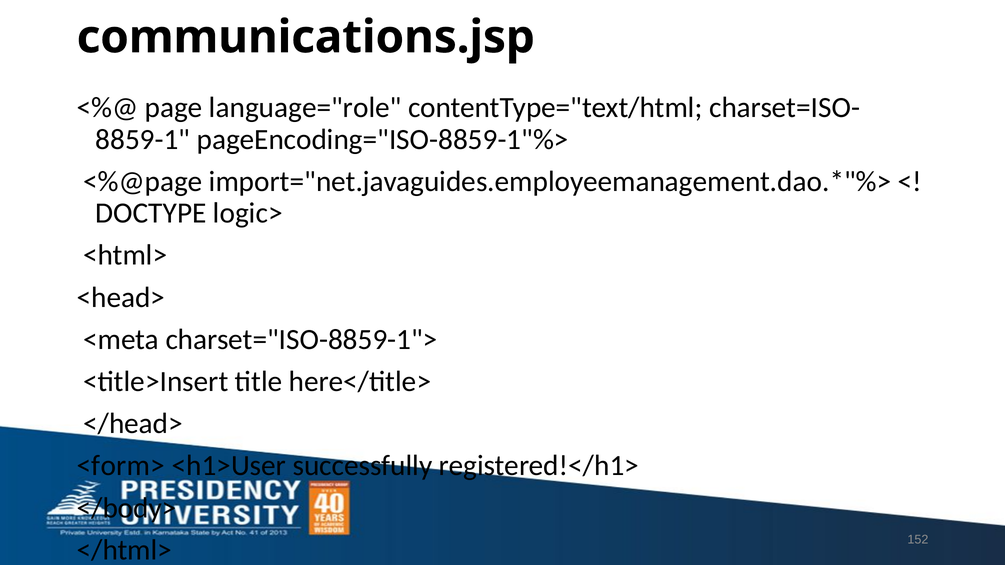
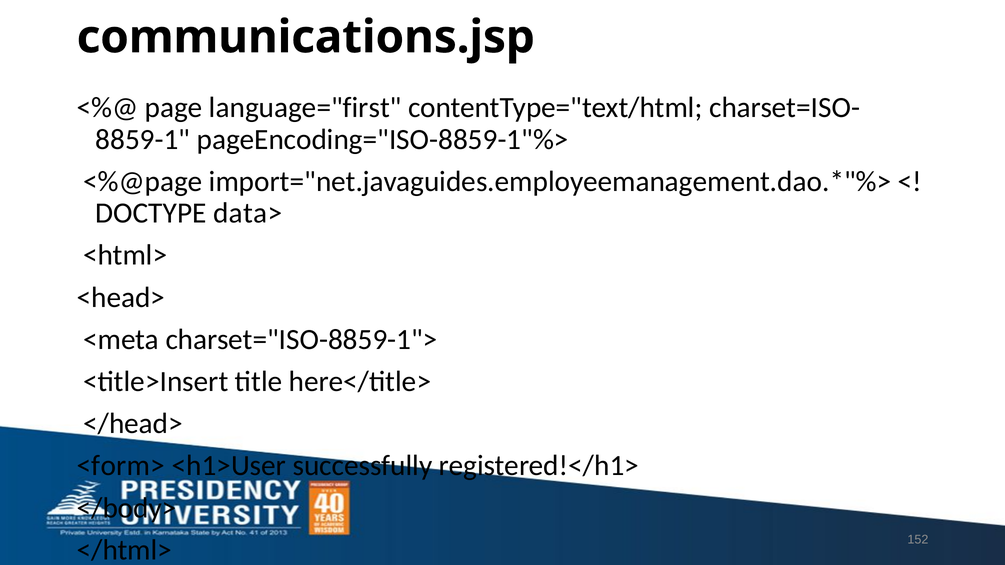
language="role: language="role -> language="first (305, 108)
logic>: logic> -> data> (248, 213)
